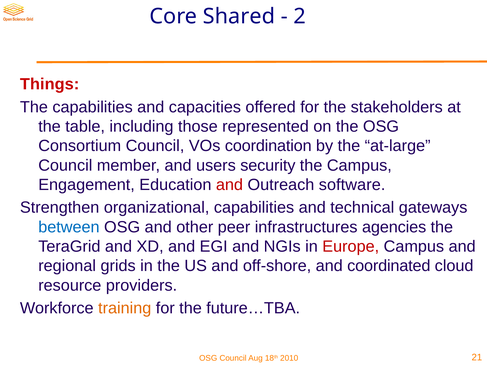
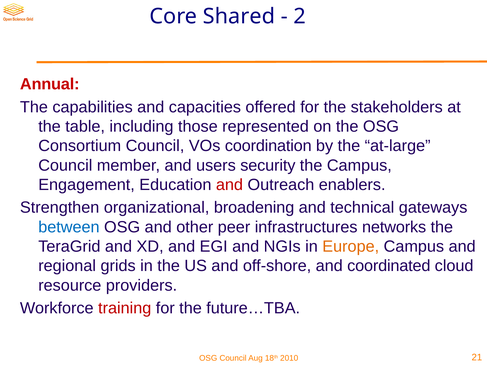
Things: Things -> Annual (50, 84)
software: software -> enablers (352, 185)
organizational capabilities: capabilities -> broadening (254, 208)
agencies: agencies -> networks (394, 227)
Europe colour: red -> orange (351, 247)
training colour: orange -> red (125, 308)
